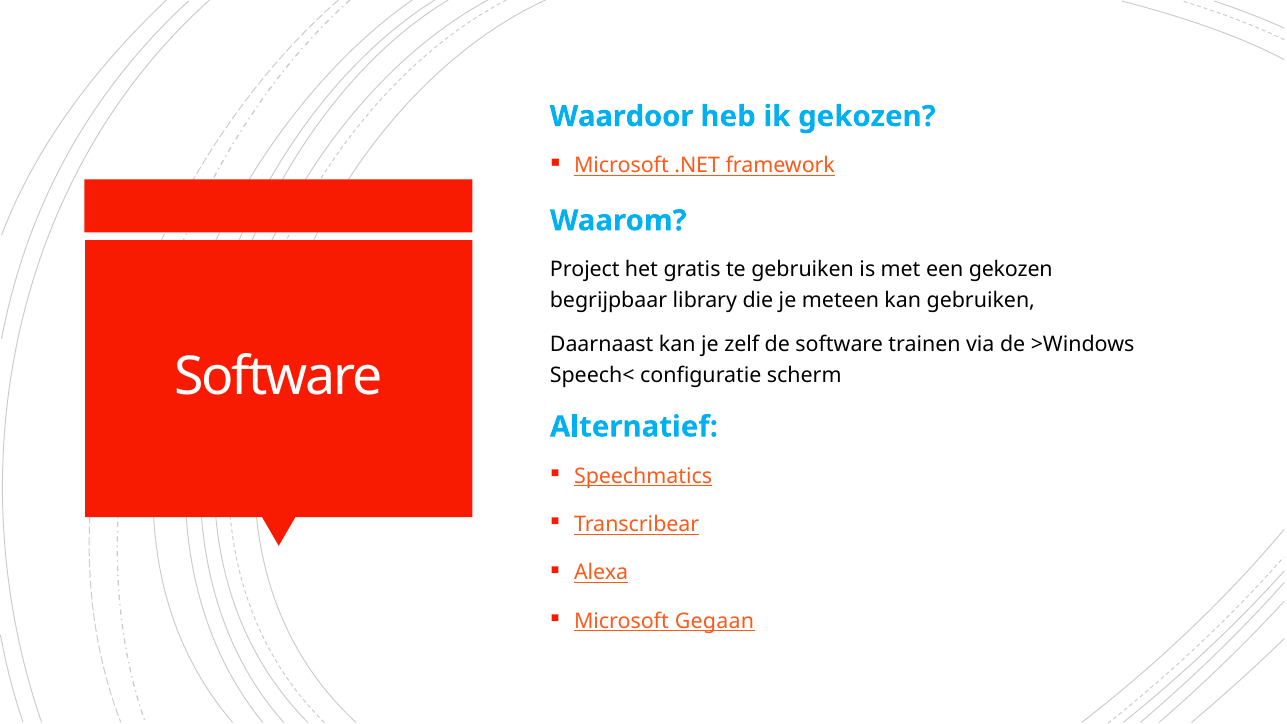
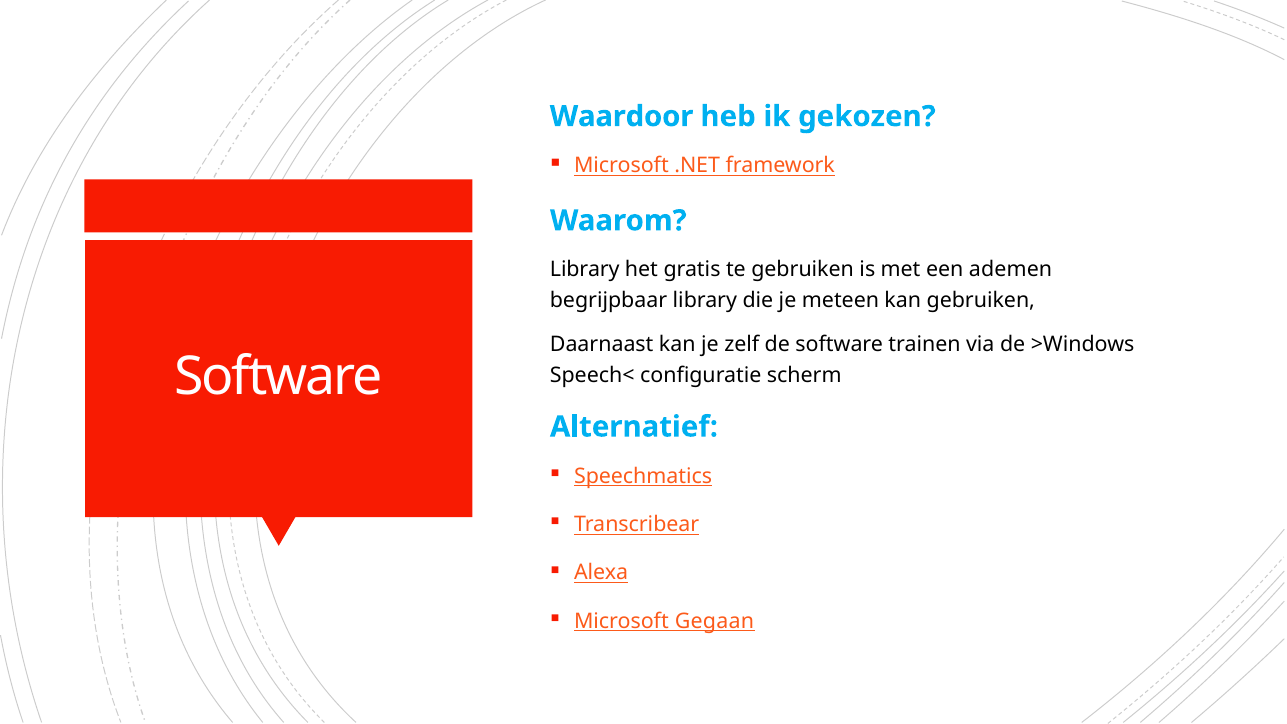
Project: Project -> Library (585, 269)
een gekozen: gekozen -> ademen (1011, 269)
